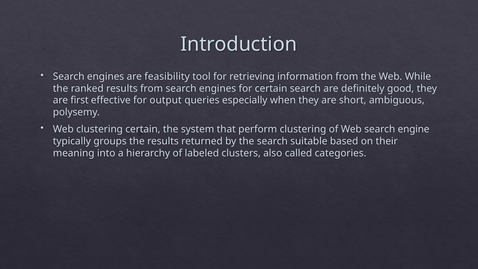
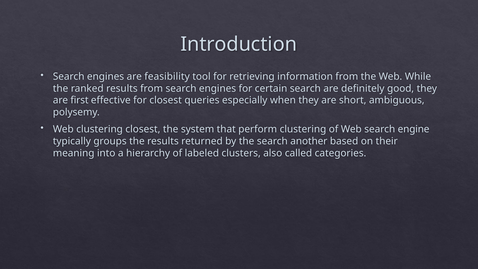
for output: output -> closest (166, 100)
clustering certain: certain -> closest (143, 129)
suitable: suitable -> another (309, 141)
